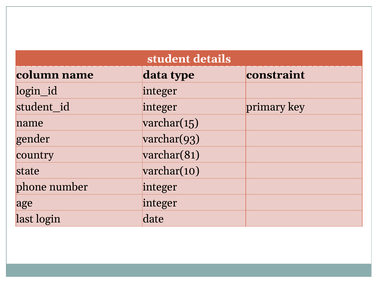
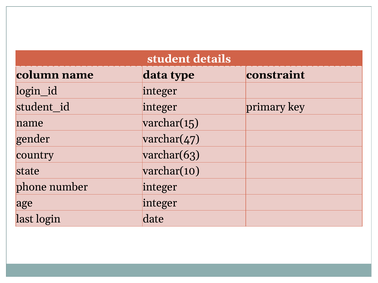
varchar(93: varchar(93 -> varchar(47 (171, 139)
varchar(81: varchar(81 -> varchar(63 (171, 155)
